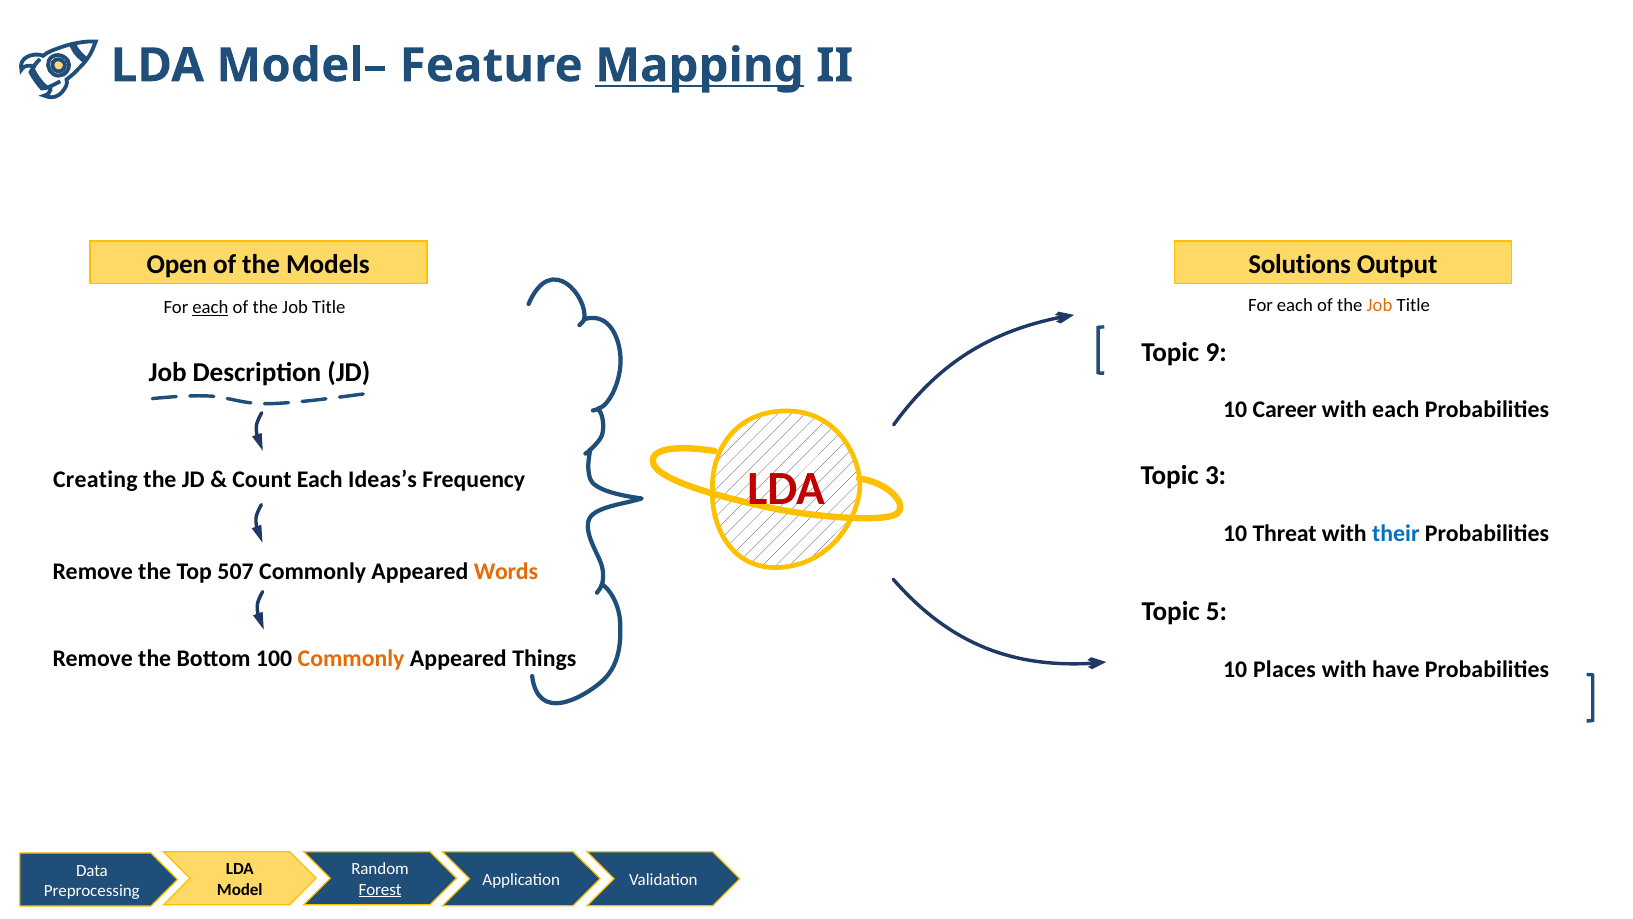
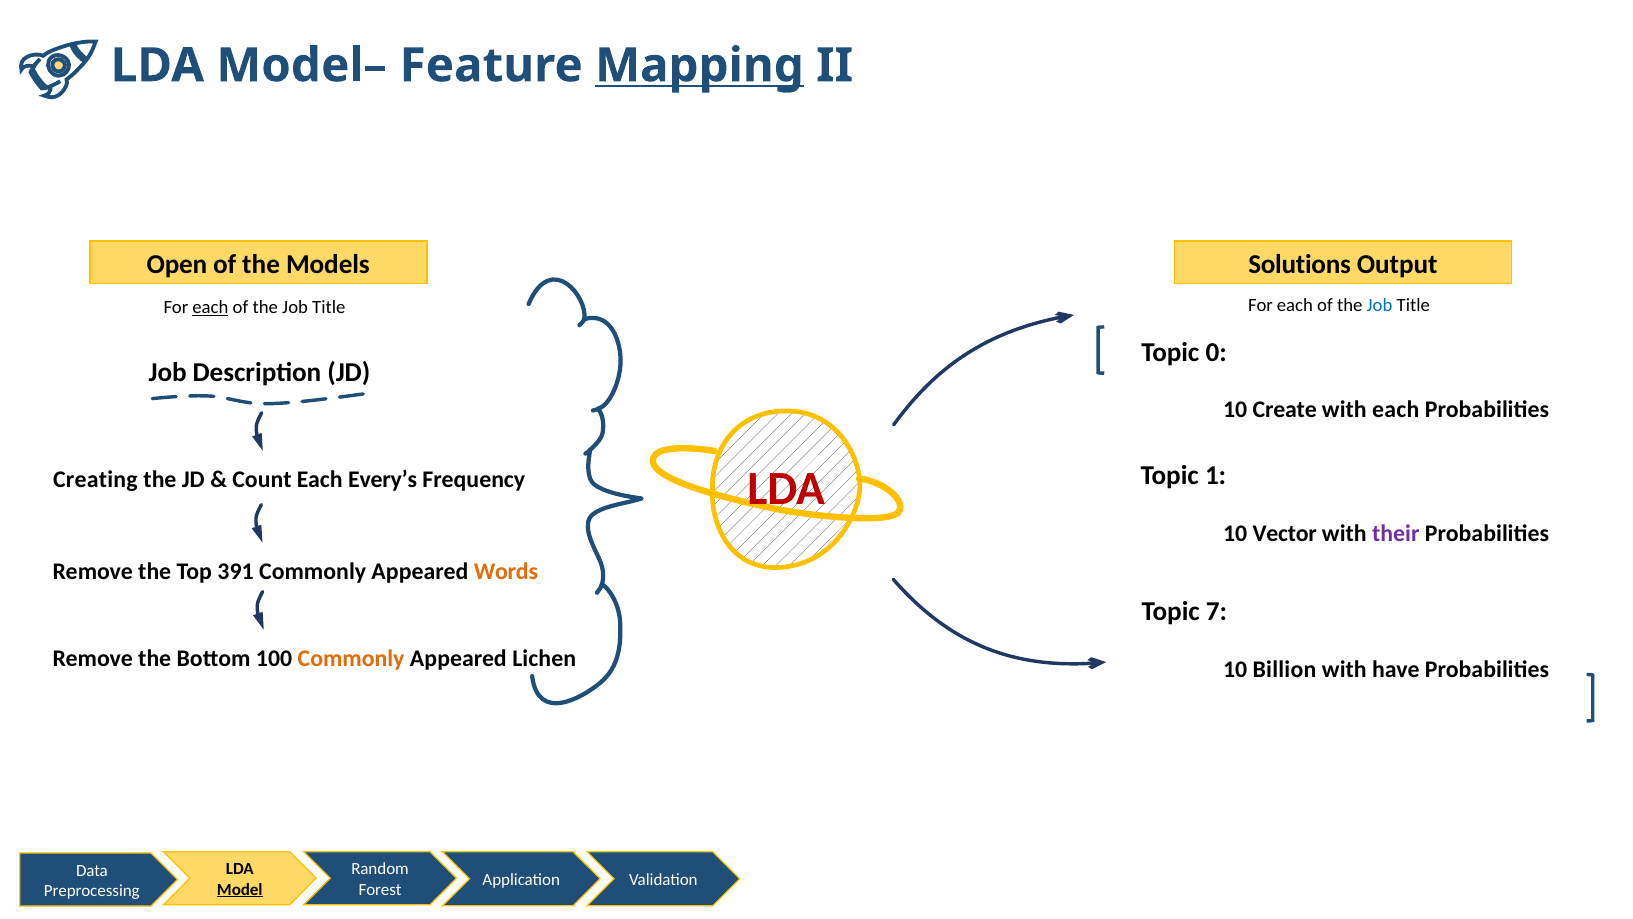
Job colour: orange -> blue (1380, 305)
9: 9 -> 0 (1216, 352)
Career: Career -> Create (1285, 409)
3: 3 -> 1 (1216, 476)
Ideas’s: Ideas’s -> Every’s (383, 479)
Threat: Threat -> Vector (1285, 533)
their colour: blue -> purple (1396, 533)
507: 507 -> 391 (236, 571)
5: 5 -> 7 (1217, 612)
Things: Things -> Lichen (544, 658)
Places: Places -> Billion (1284, 669)
Model underline: none -> present (240, 889)
Forest underline: present -> none (380, 889)
